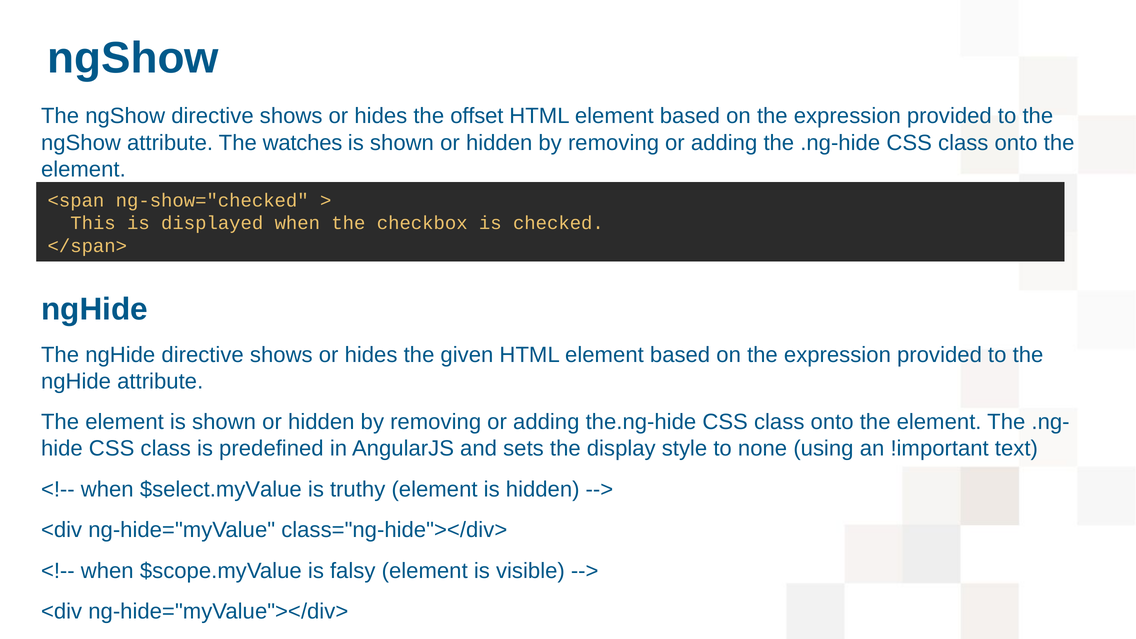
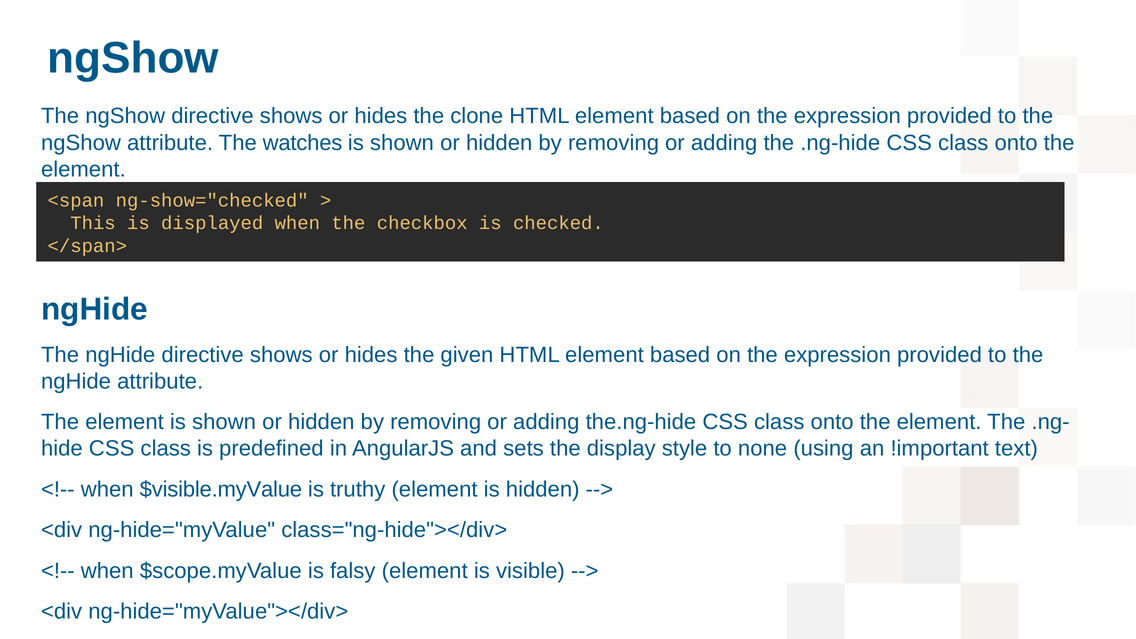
offset: offset -> clone (477, 116)
$select.myValue: $select.myValue -> $visible.myValue (221, 489)
